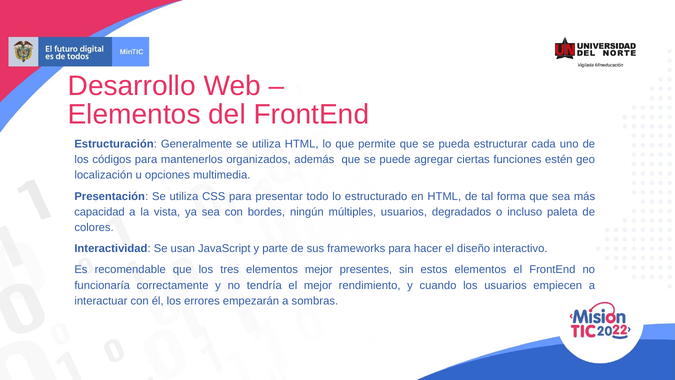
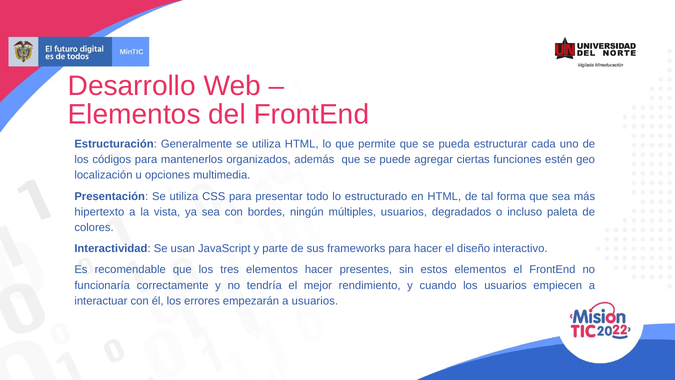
capacidad: capacidad -> hipertexto (99, 212)
elementos mejor: mejor -> hacer (319, 270)
a sombras: sombras -> usuarios (315, 301)
